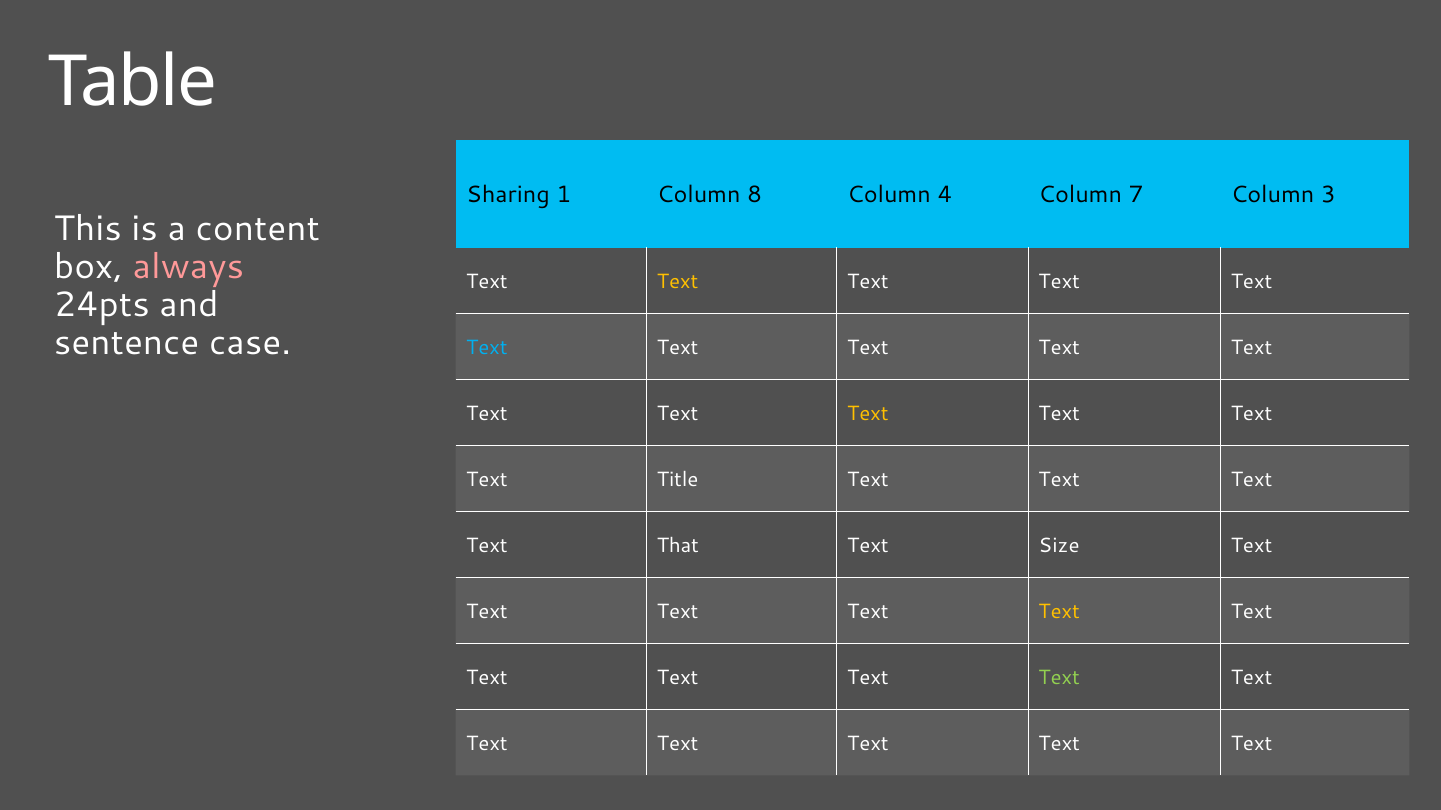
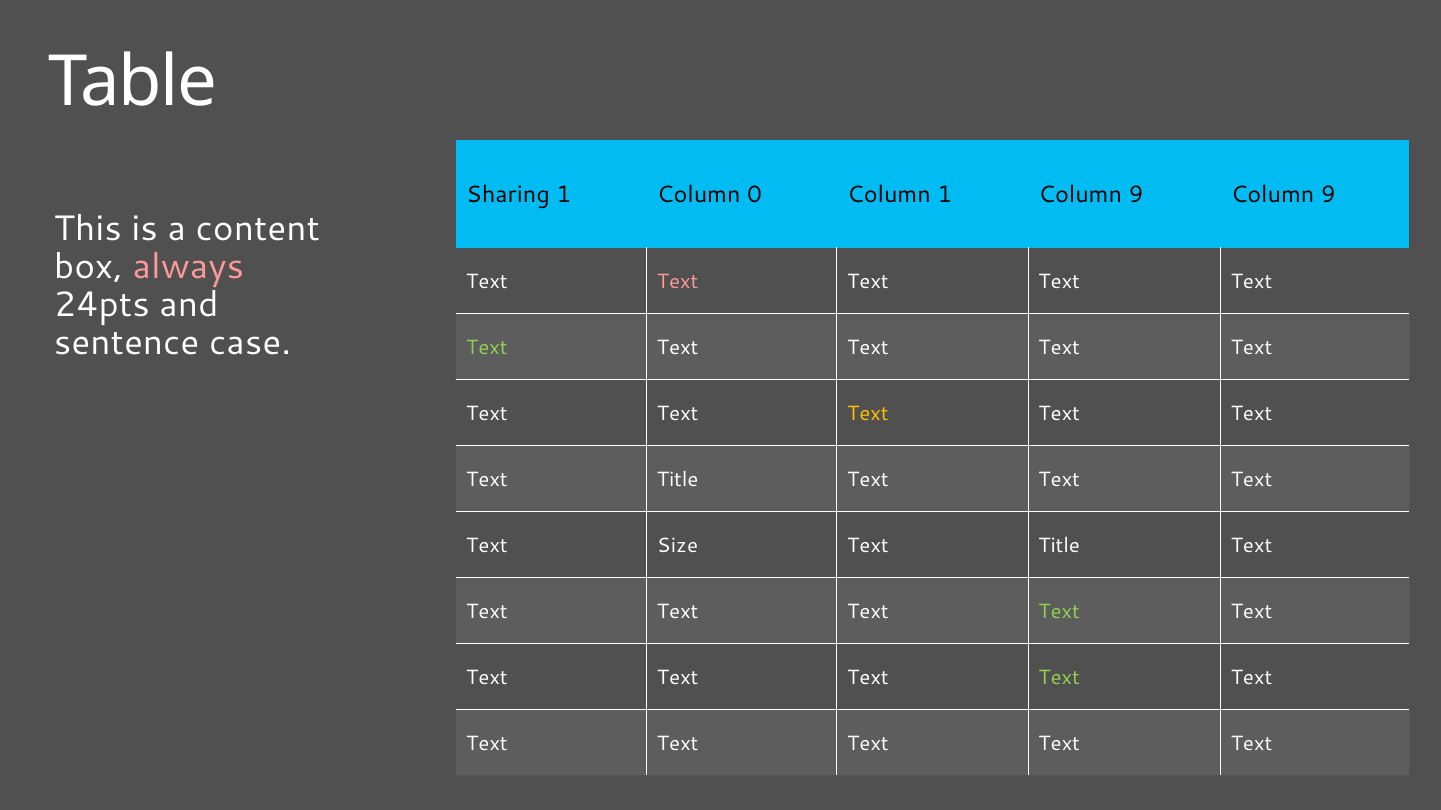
8: 8 -> 0 (754, 195)
Column 4: 4 -> 1 (945, 195)
7: 7 -> 9 (1136, 195)
3: 3 -> 9 (1328, 195)
Text colour: yellow -> pink (678, 282)
Text colour: light blue -> light green (487, 348)
That: That -> Size (678, 546)
Size: Size -> Title (1059, 546)
Text colour: yellow -> light green (1059, 612)
